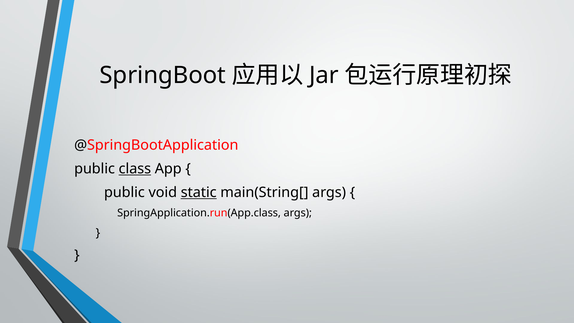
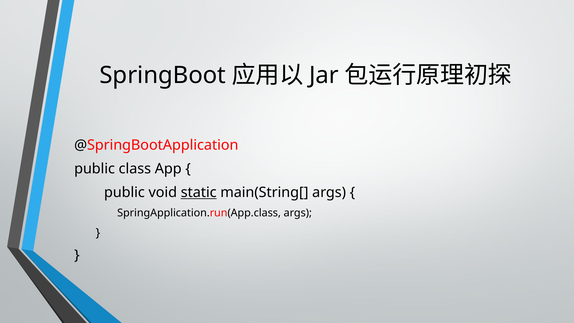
class underline: present -> none (135, 169)
